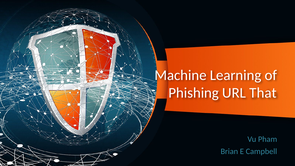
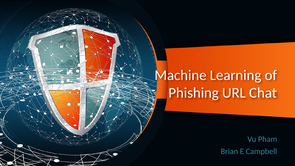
That: That -> Chat (263, 93)
